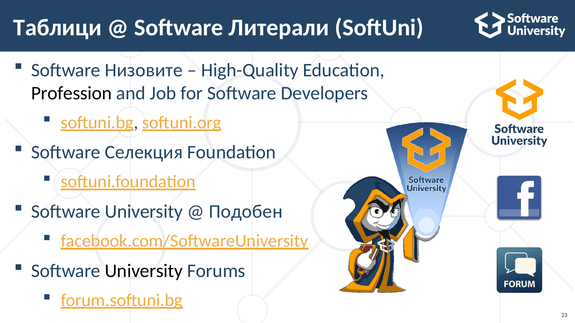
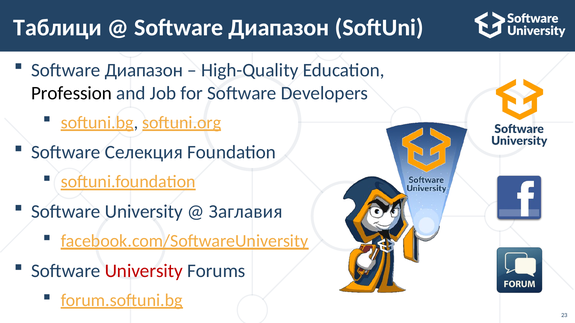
Литерали: Литерали -> Диапазон (279, 28)
Низовите: Низовите -> Диапазон (144, 70)
Подобен: Подобен -> Заглавия (246, 212)
University colour: black -> red (144, 271)
